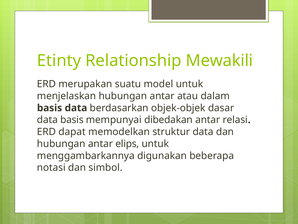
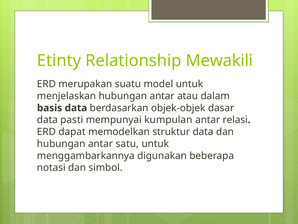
data basis: basis -> pasti (72, 120)
dibedakan: dibedakan -> kumpulan (168, 120)
elips: elips -> satu (127, 143)
